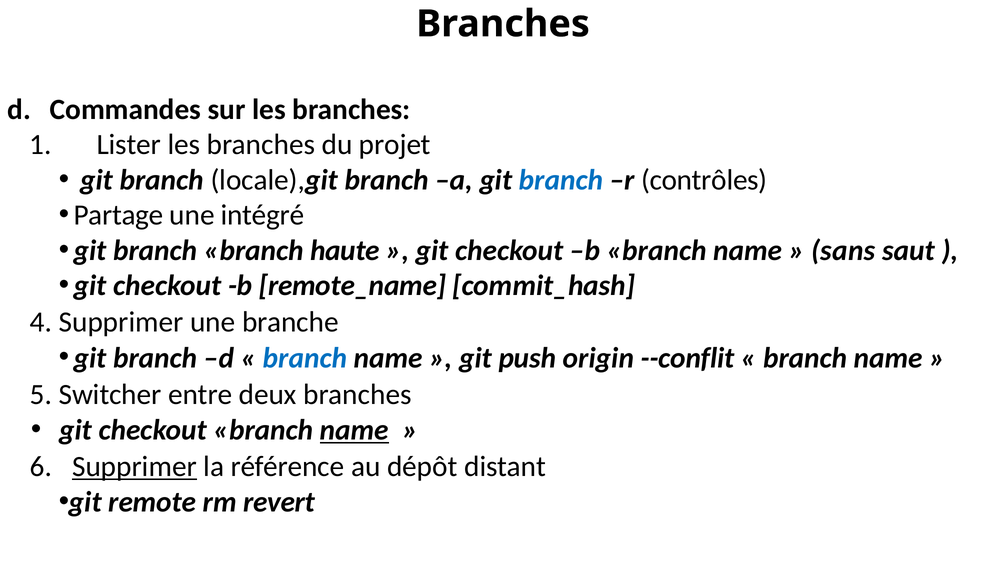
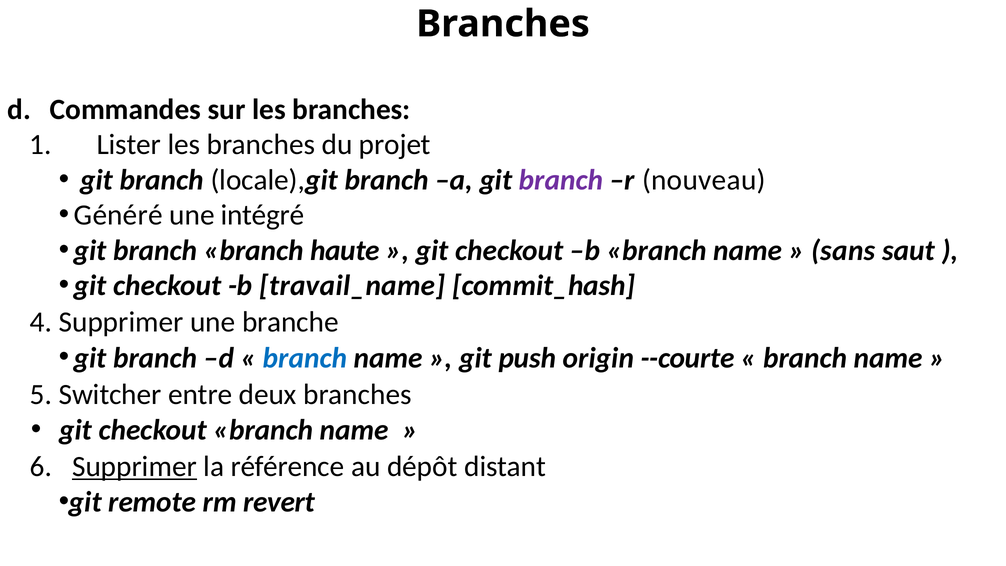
branch colour: blue -> purple (561, 180)
contrôles: contrôles -> nouveau (704, 180)
Partage: Partage -> Généré (118, 215)
remote_name: remote_name -> travail_name (352, 286)
--conflit: --conflit -> --courte (688, 358)
name underline: present -> none (354, 430)
